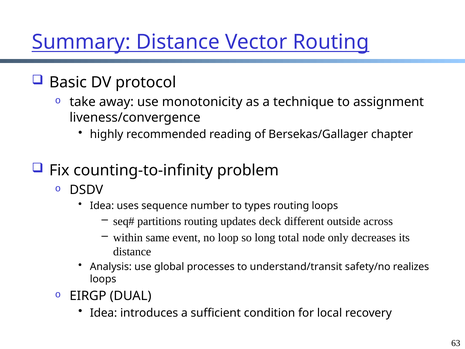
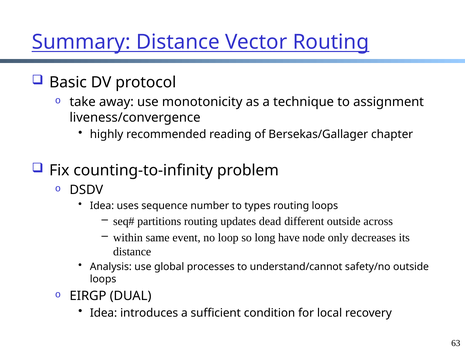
deck: deck -> dead (270, 221)
total: total -> have (289, 237)
understand/transit: understand/transit -> understand/cannot (296, 267)
safety/no realizes: realizes -> outside (411, 267)
